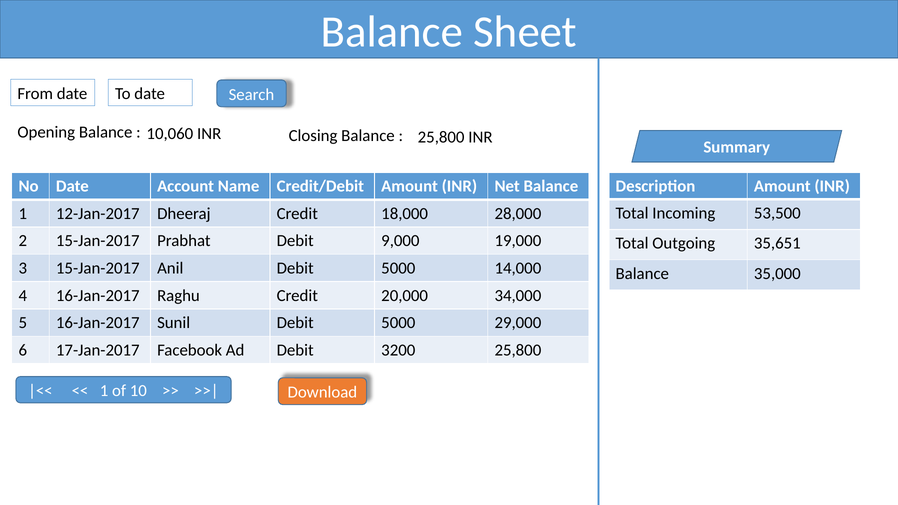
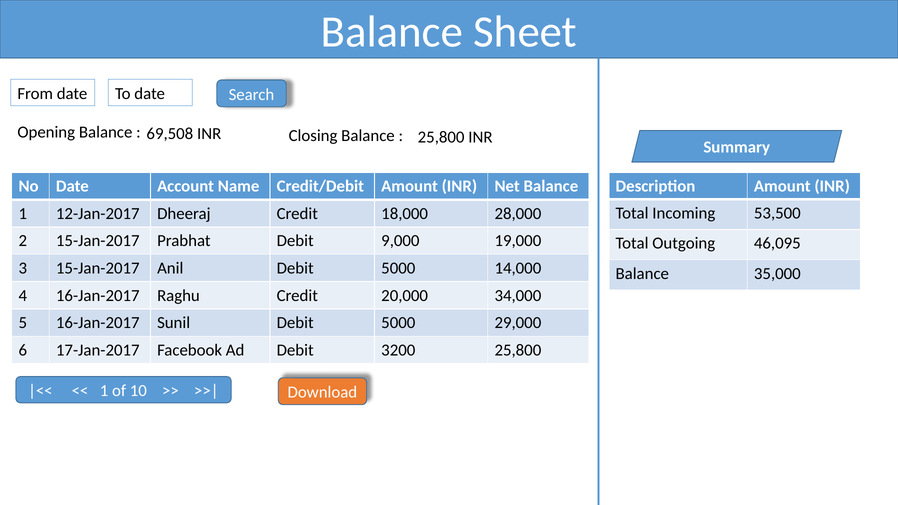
10,060: 10,060 -> 69,508 (170, 134)
35,651: 35,651 -> 46,095 (777, 243)
